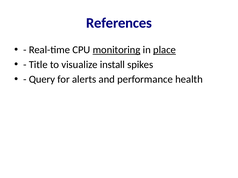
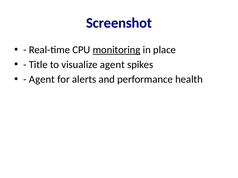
References: References -> Screenshot (119, 23)
place underline: present -> none (165, 50)
visualize install: install -> agent (112, 65)
Query: Query -> Agent (42, 80)
